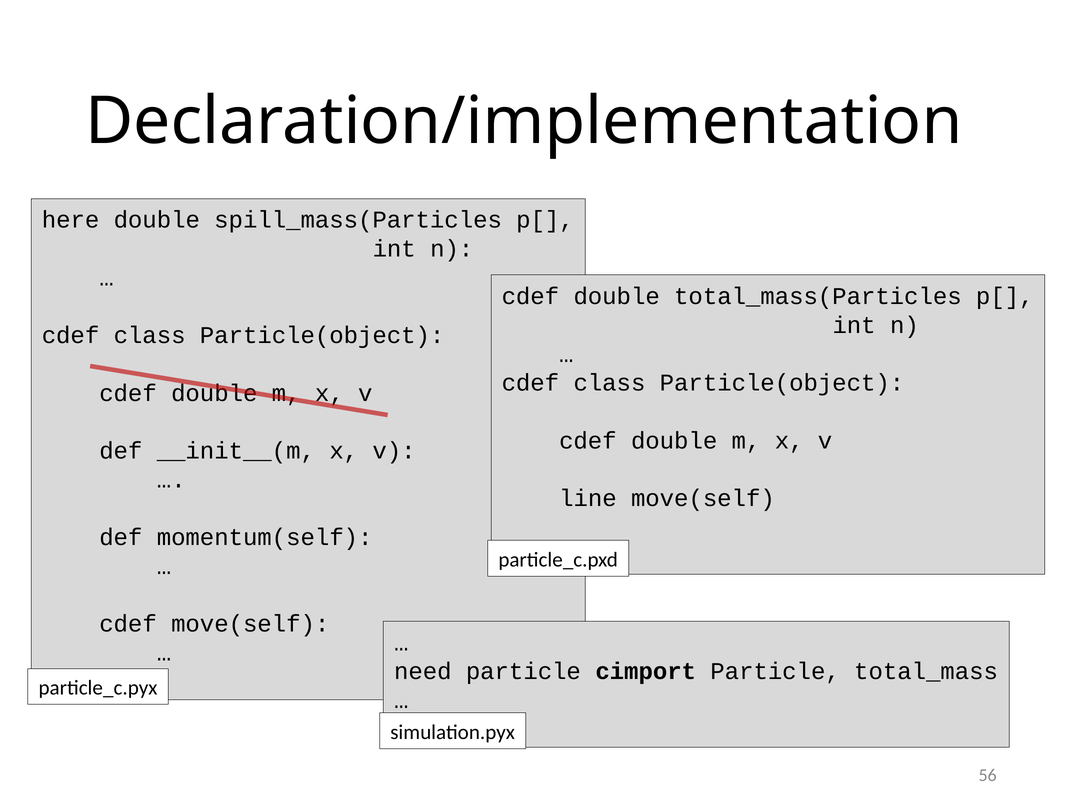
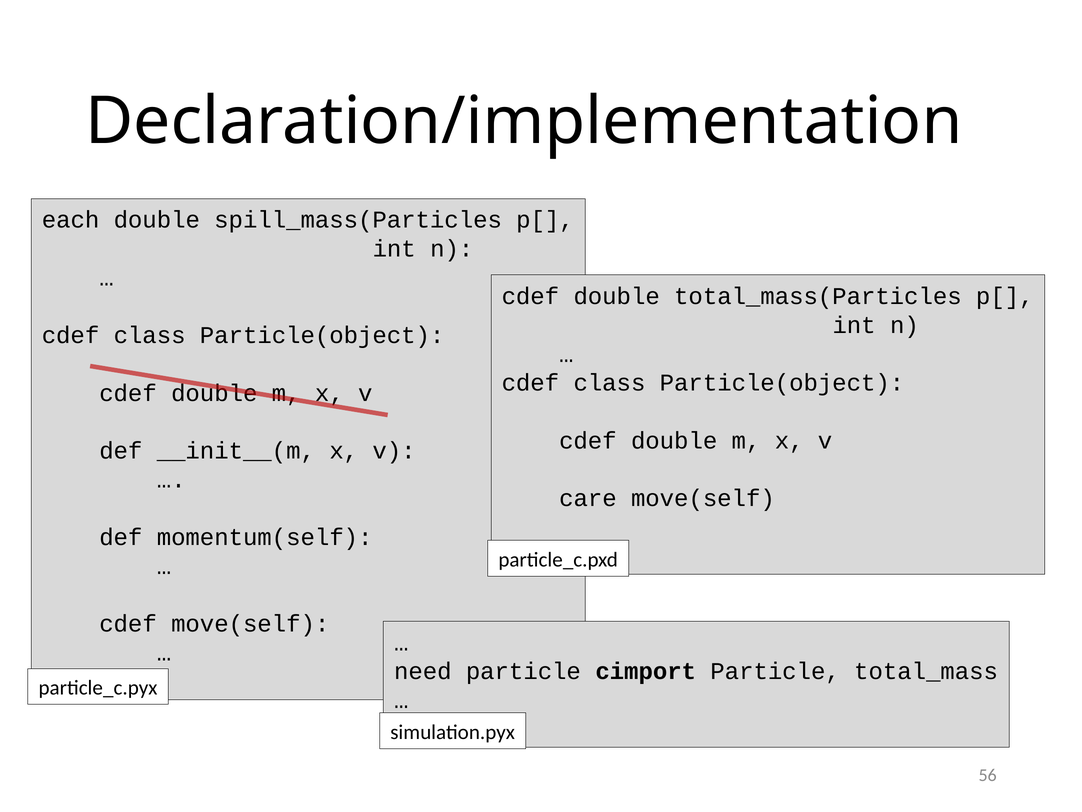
here: here -> each (71, 220)
line: line -> care (588, 498)
